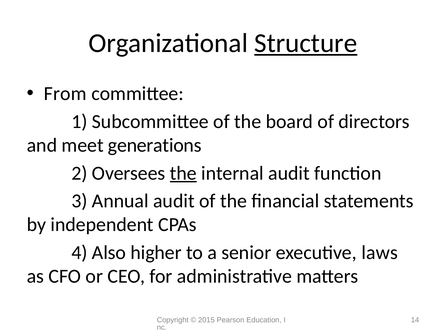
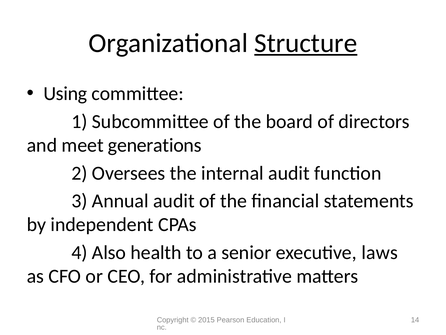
From: From -> Using (65, 94)
the underline: present -> none (183, 173)
higher: higher -> health (156, 252)
